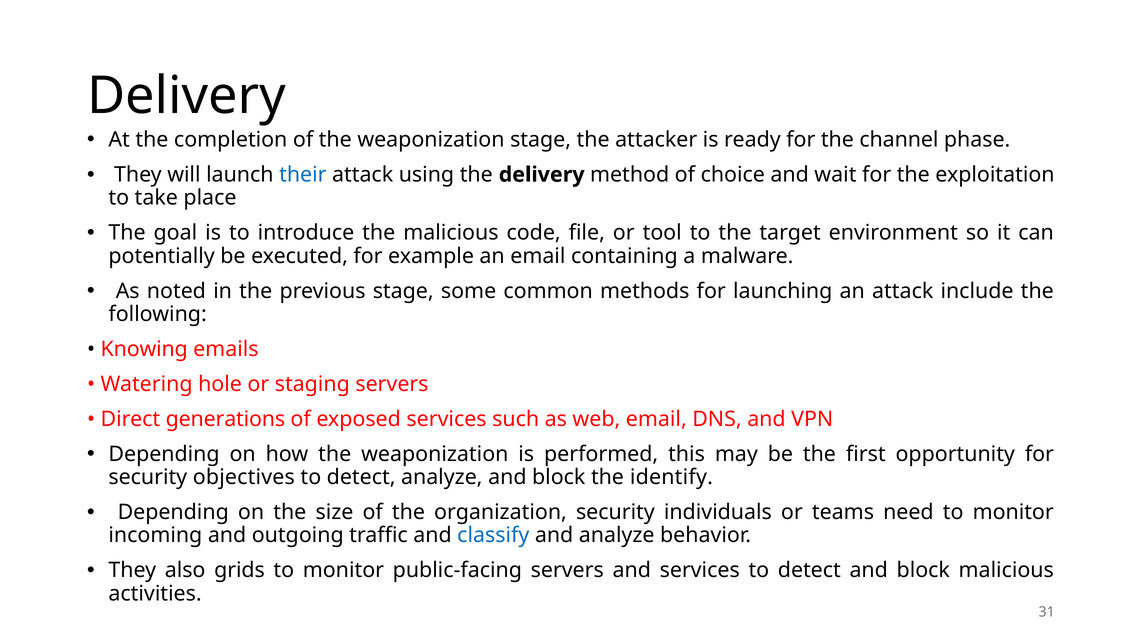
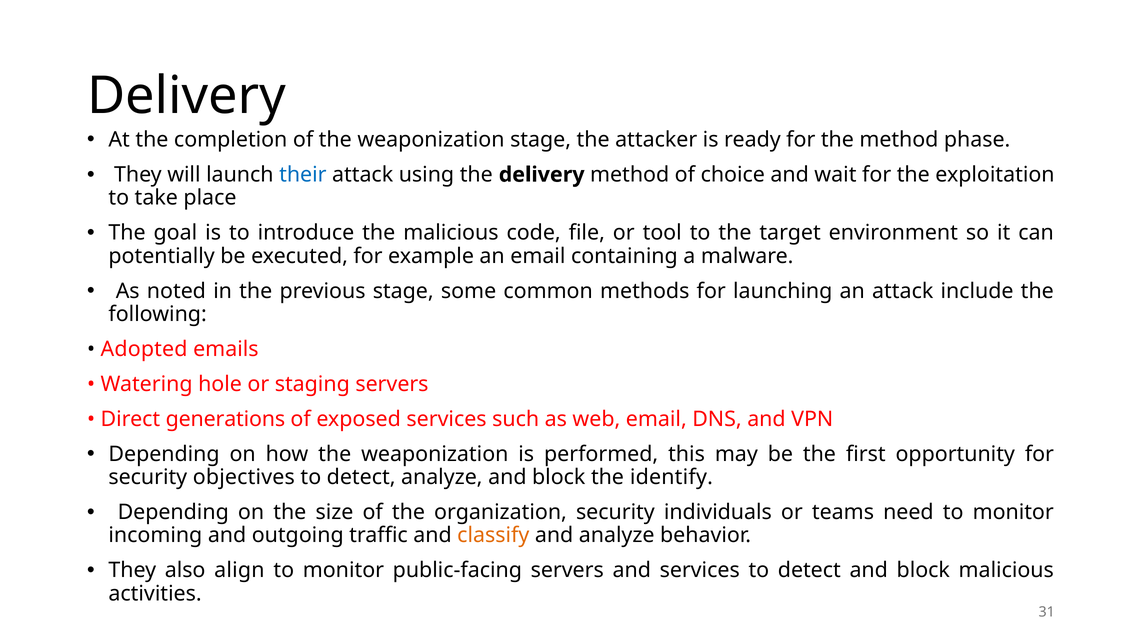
the channel: channel -> method (899, 140)
Knowing: Knowing -> Adopted (144, 349)
classify colour: blue -> orange (493, 536)
grids: grids -> align (239, 571)
